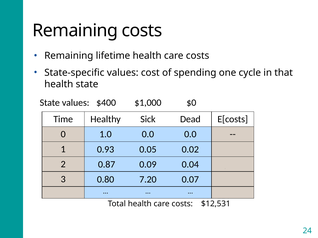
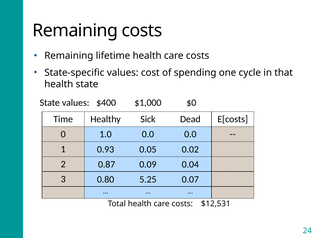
7.20: 7.20 -> 5.25 (148, 180)
